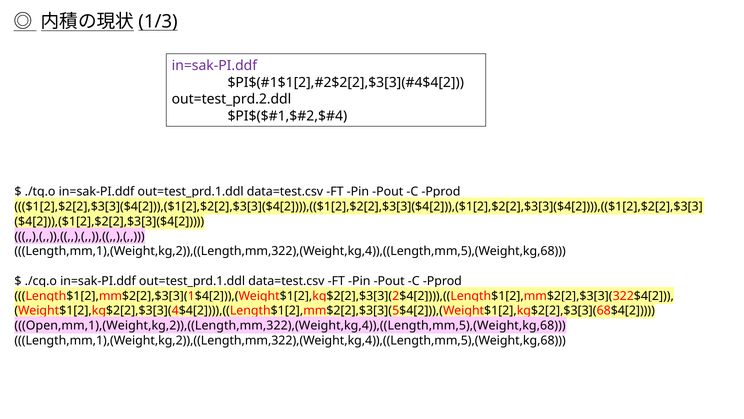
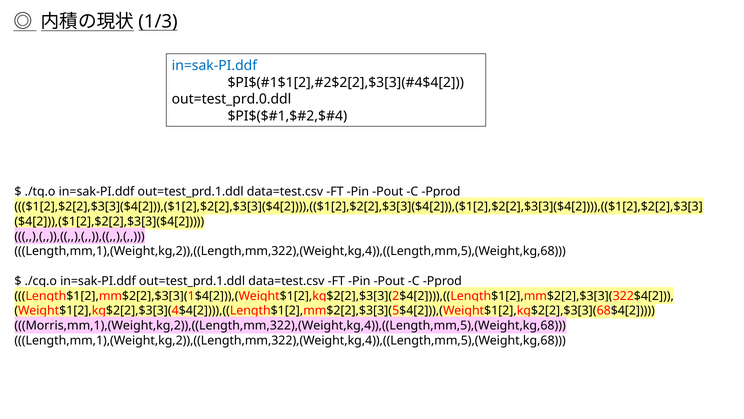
in=sak-PI.ddf colour: purple -> blue (214, 66)
out=test_prd.2.ddl: out=test_prd.2.ddl -> out=test_prd.0.ddl (231, 99)
Open,mm,1),(Weight,kg,2)),((Length,mm,322),(Weight,kg,4)),((Length,mm,5),(Weight,kg,68: Open,mm,1),(Weight,kg,2)),((Length,mm,322),(Weight,kg,4)),((Length,mm,5),(Weight,kg,68 -> Morris,mm,1),(Weight,kg,2)),((Length,mm,322),(Weight,kg,4)),((Length,mm,5),(Weight,kg,68 (290, 325)
